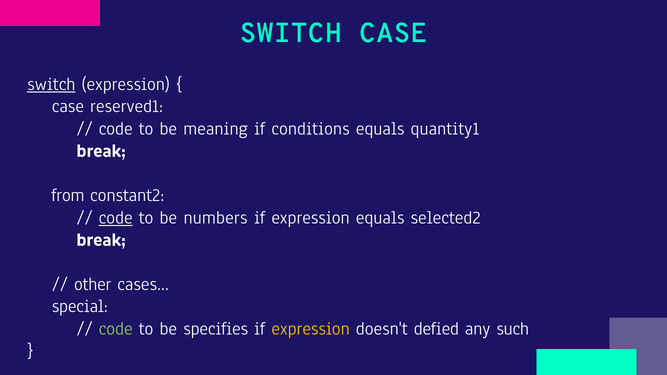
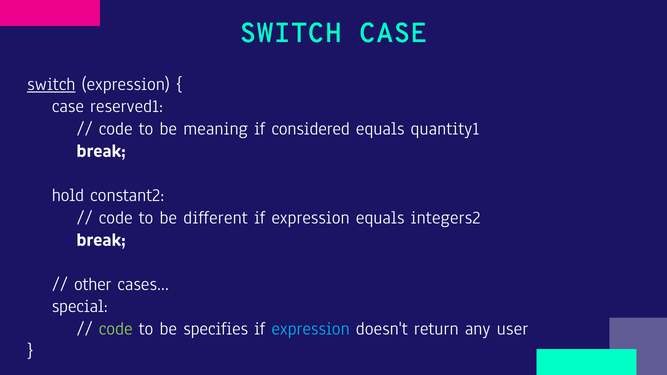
conditions: conditions -> considered (311, 129)
from: from -> hold (68, 195)
code underline: present -> none (116, 218)
numbers: numbers -> different (216, 218)
selected2: selected2 -> integers2 (446, 218)
expression colour: yellow -> light blue (311, 329)
defied: defied -> return (436, 329)
such: such -> user (513, 329)
